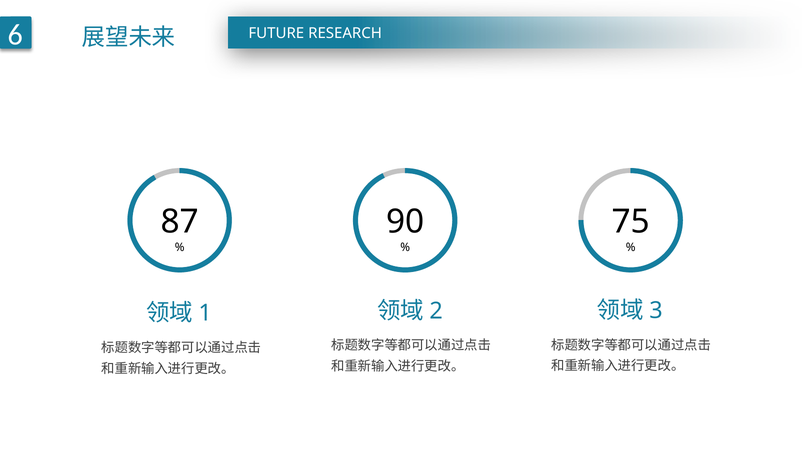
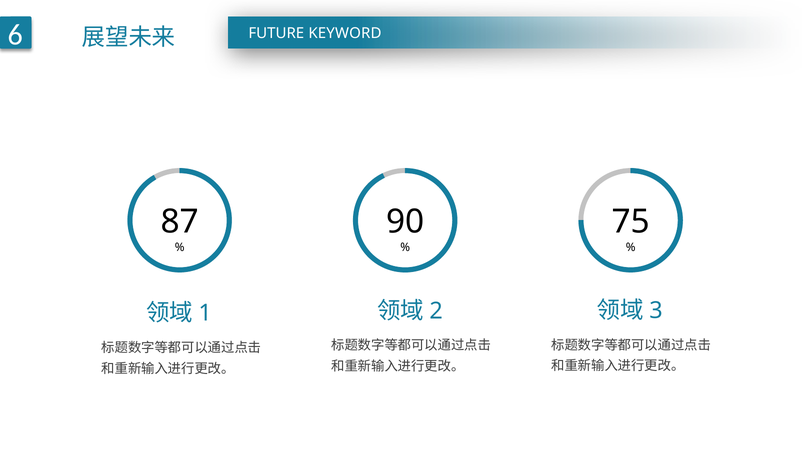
RESEARCH: RESEARCH -> KEYWORD (345, 33)
